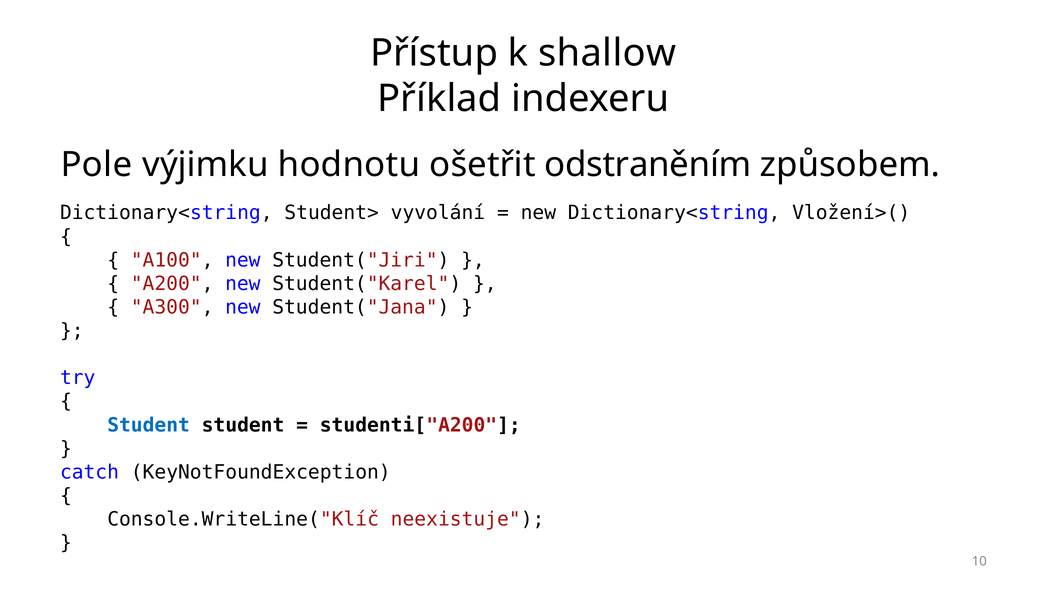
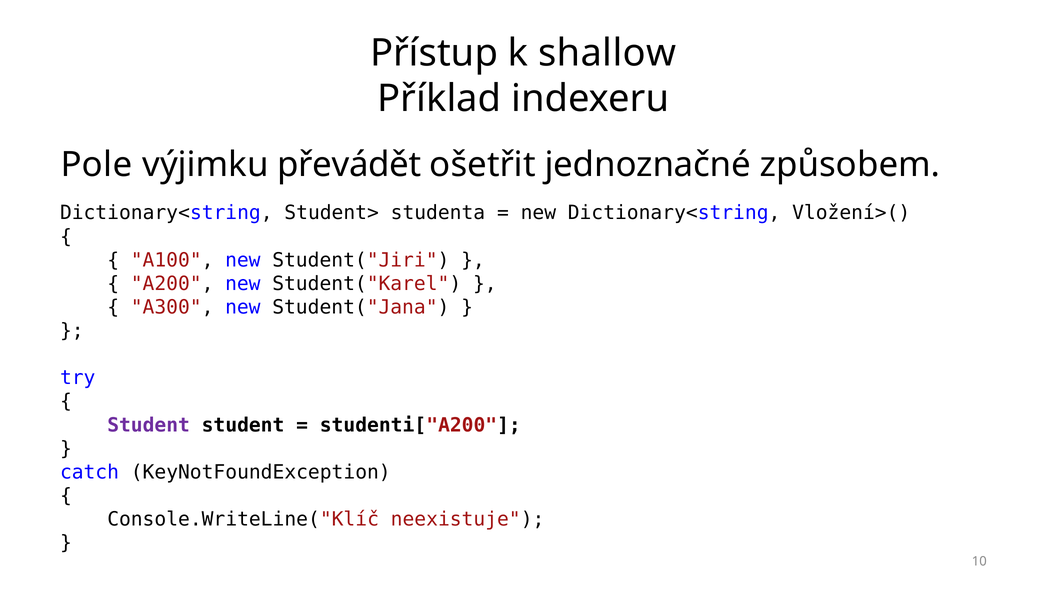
hodnotu: hodnotu -> převádět (349, 165)
odstraněním: odstraněním -> jednoznačné (648, 165)
vyvolání: vyvolání -> studenta (438, 213)
Student colour: blue -> purple (149, 425)
